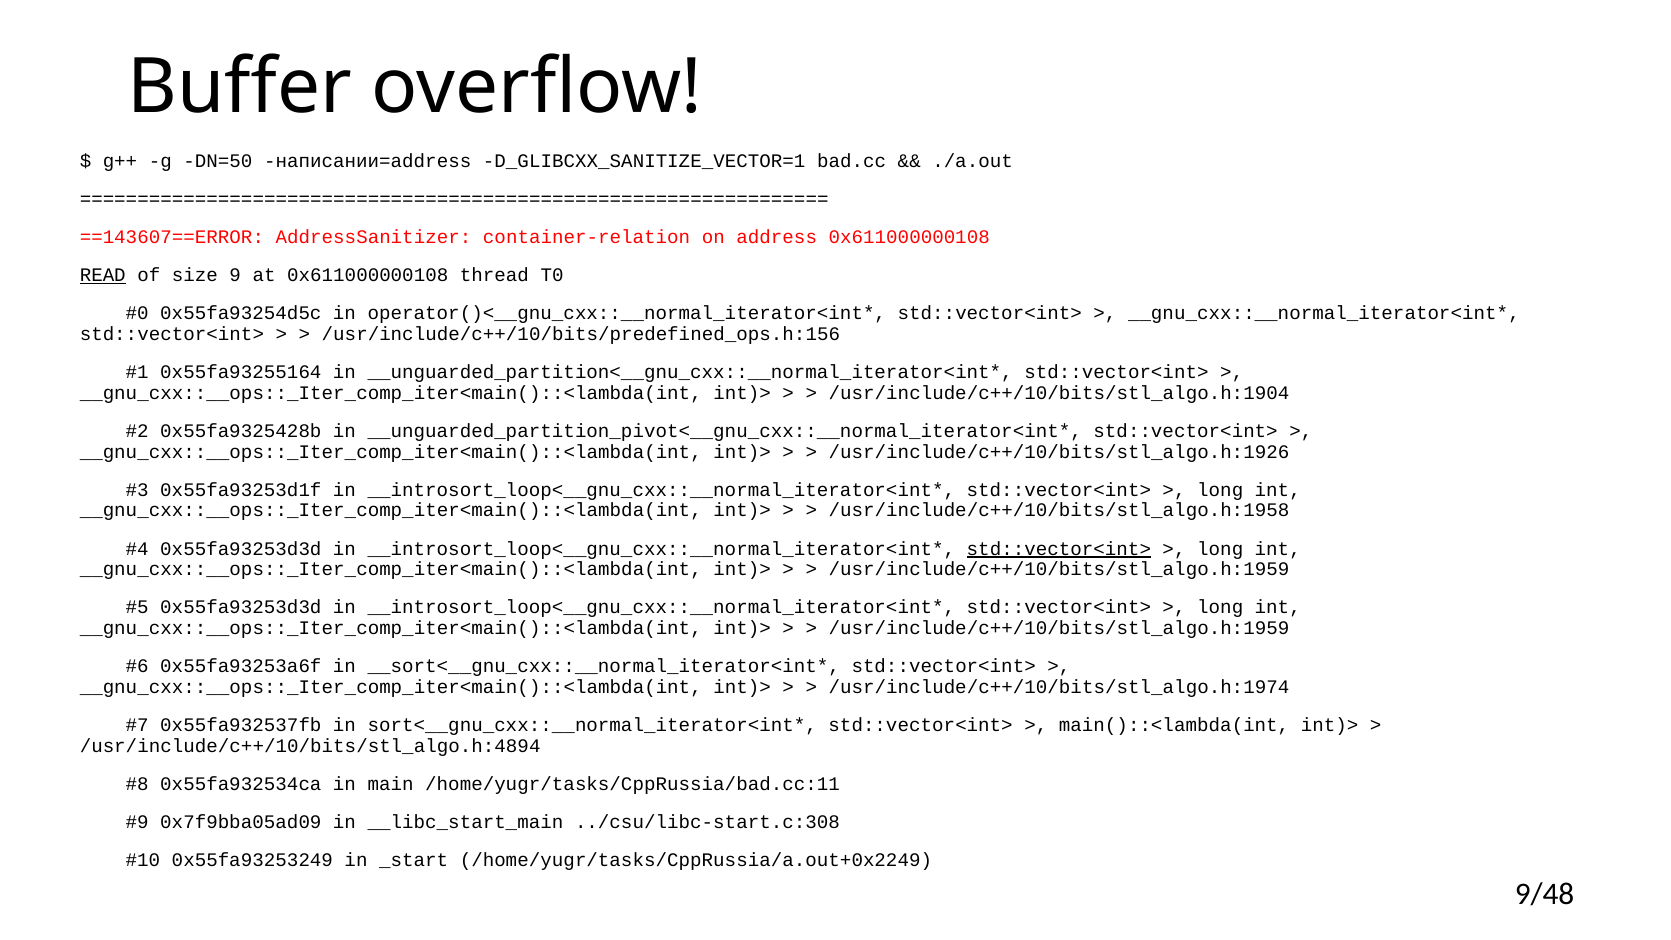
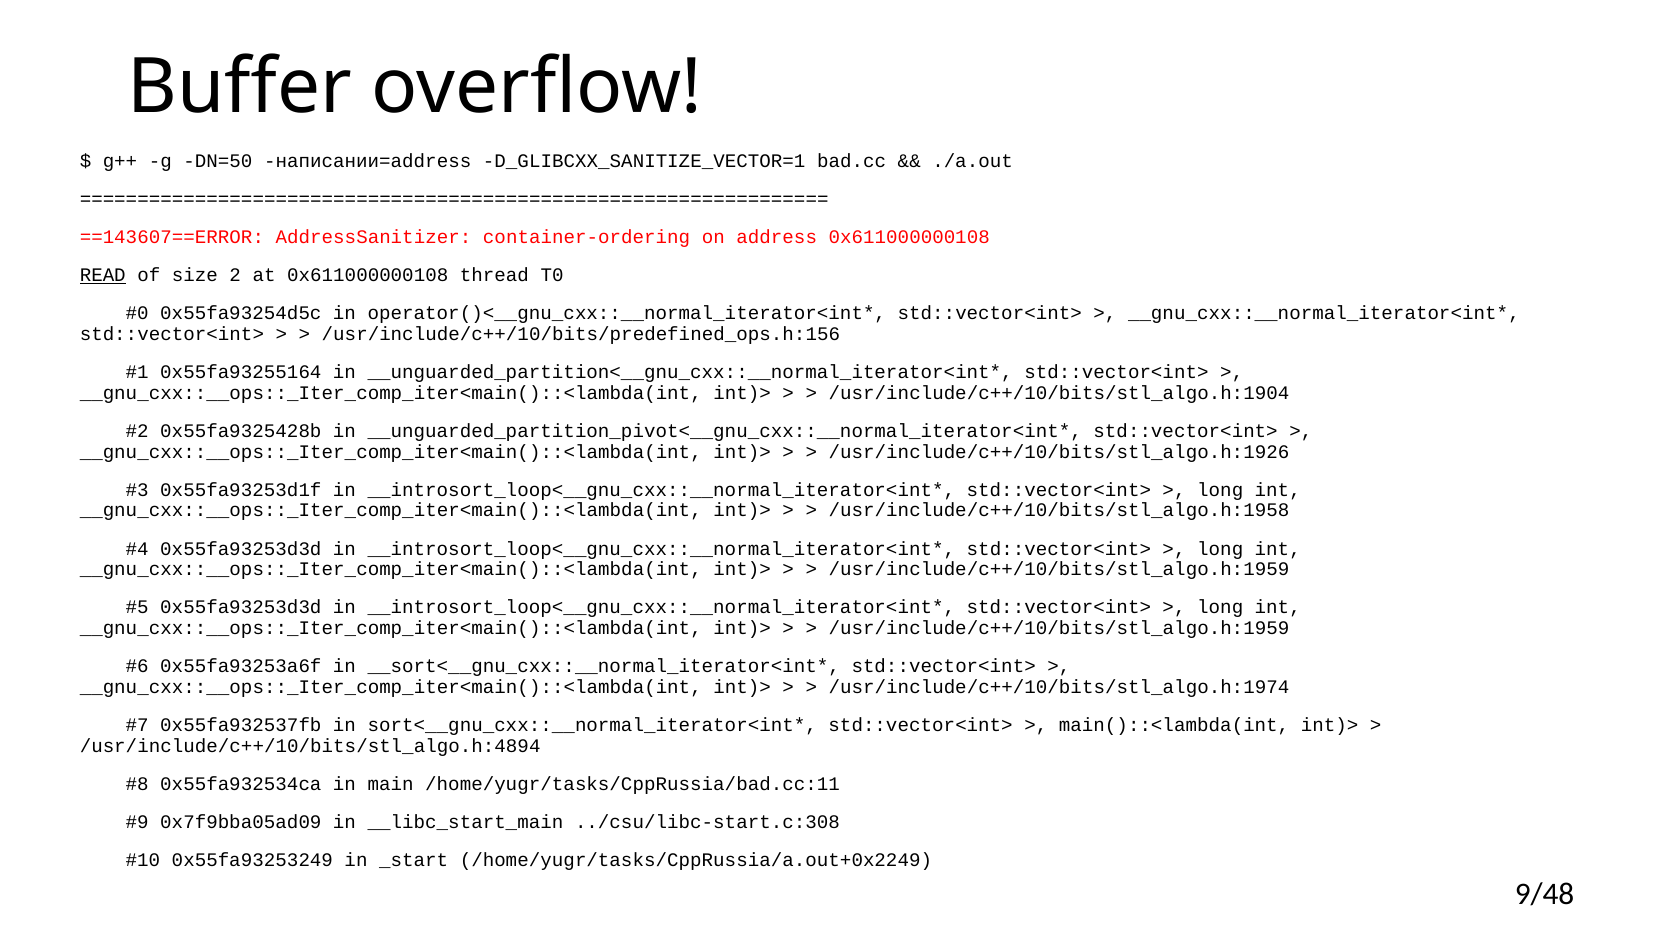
container-relation: container-relation -> container-ordering (587, 237)
9: 9 -> 2 (235, 276)
std::vector<int> underline: present -> none (1059, 549)
